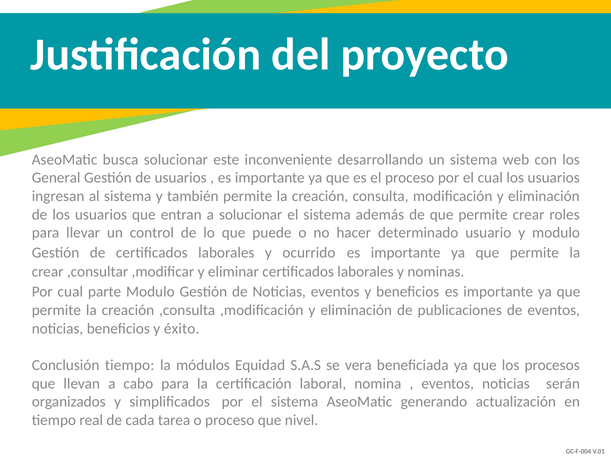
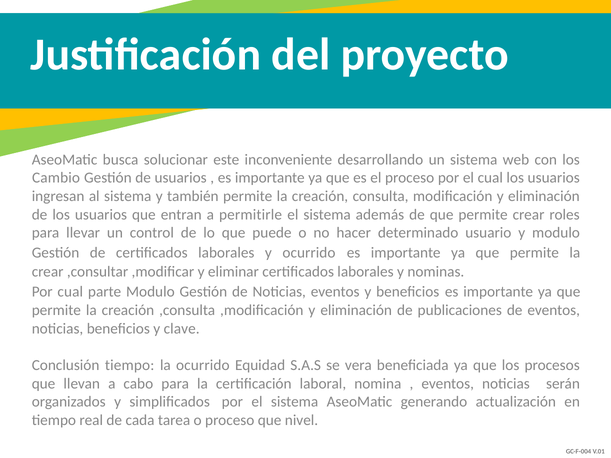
General: General -> Cambio (56, 178)
a solucionar: solucionar -> permitirle (251, 215)
éxito: éxito -> clave (182, 329)
la módulos: módulos -> ocurrido (203, 365)
